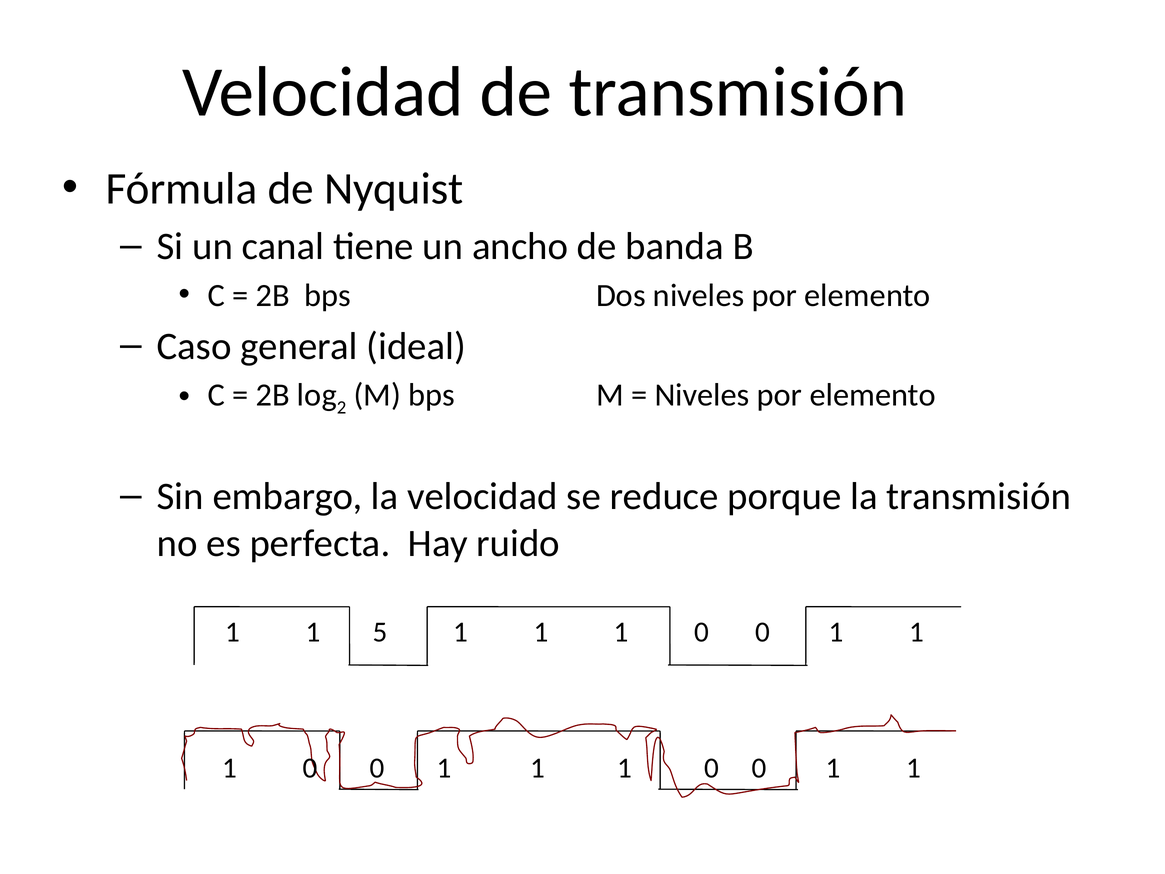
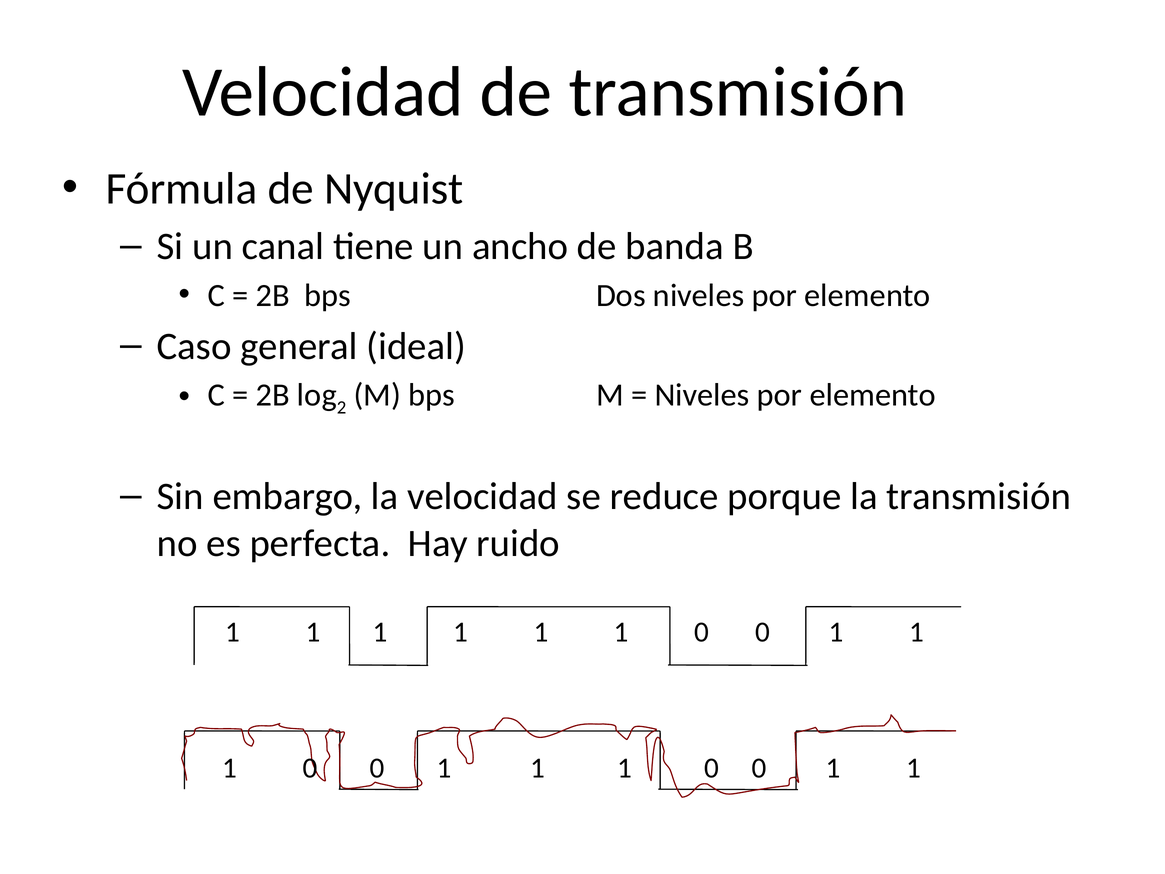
5: 5 -> 1 (380, 632)
